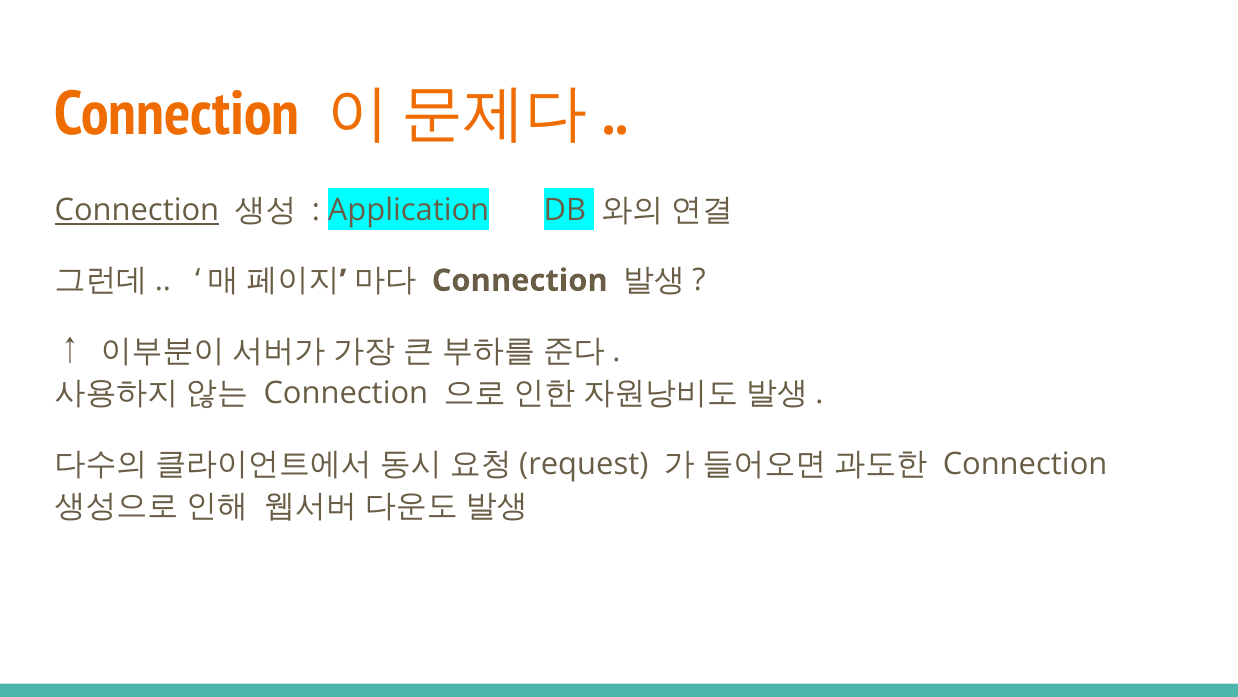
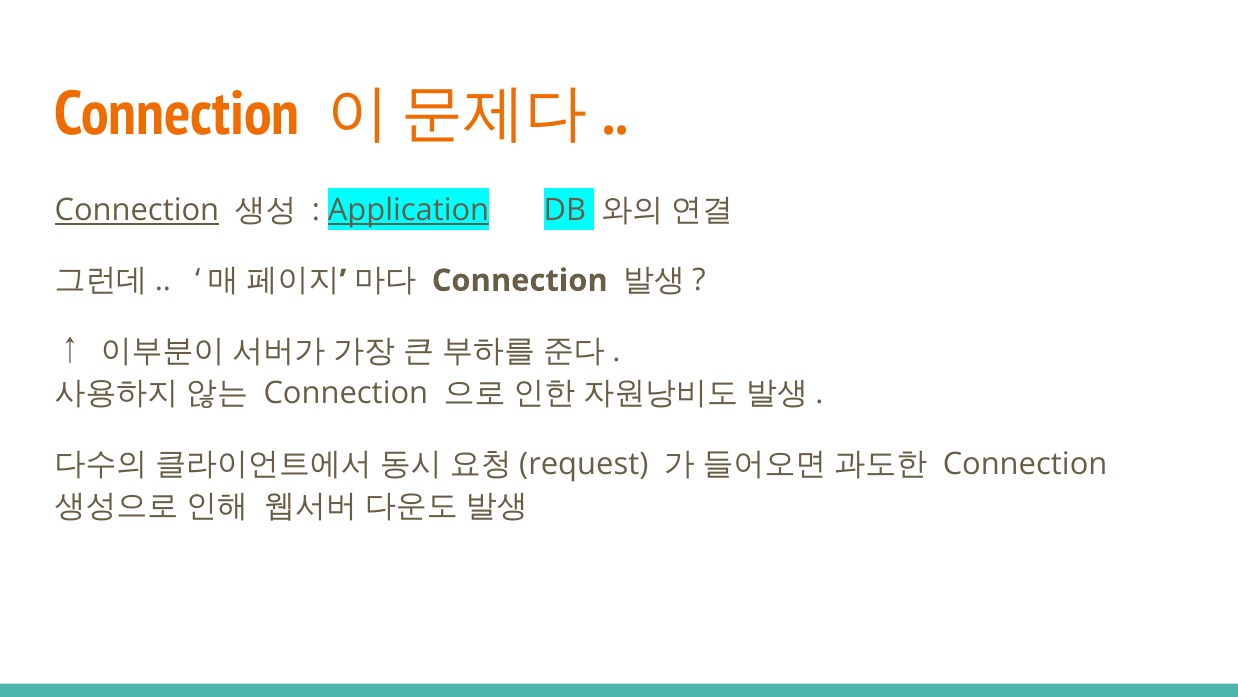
Application underline: none -> present (409, 210)
